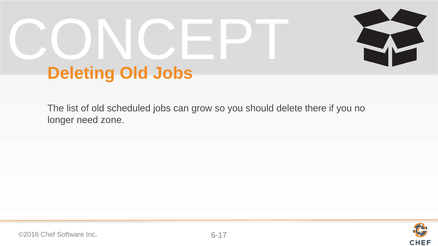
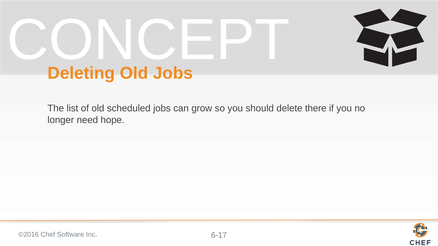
zone: zone -> hope (113, 120)
